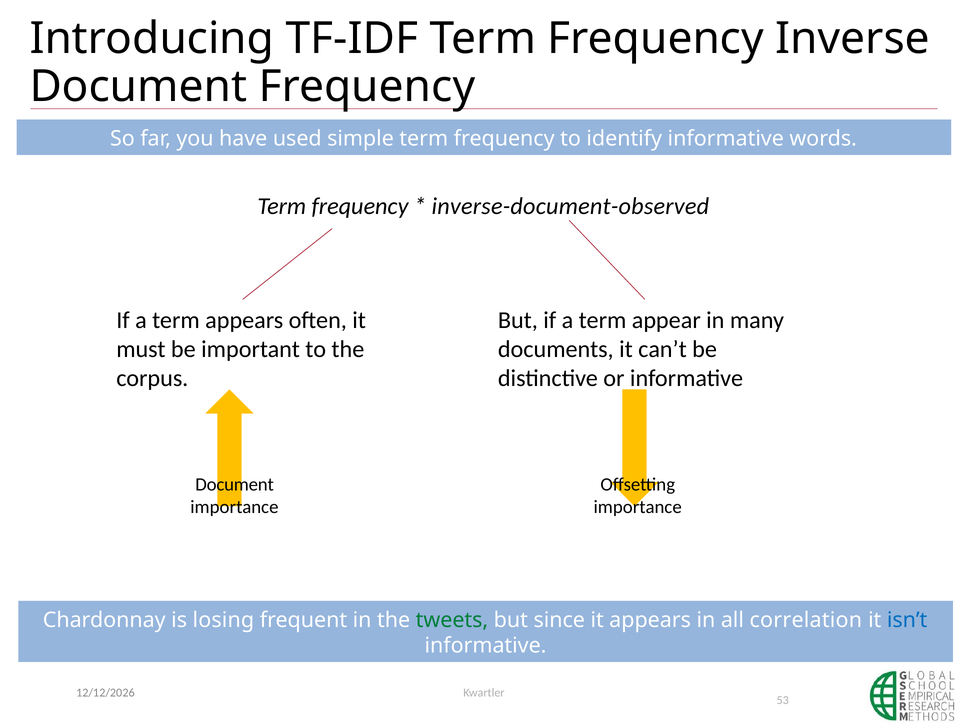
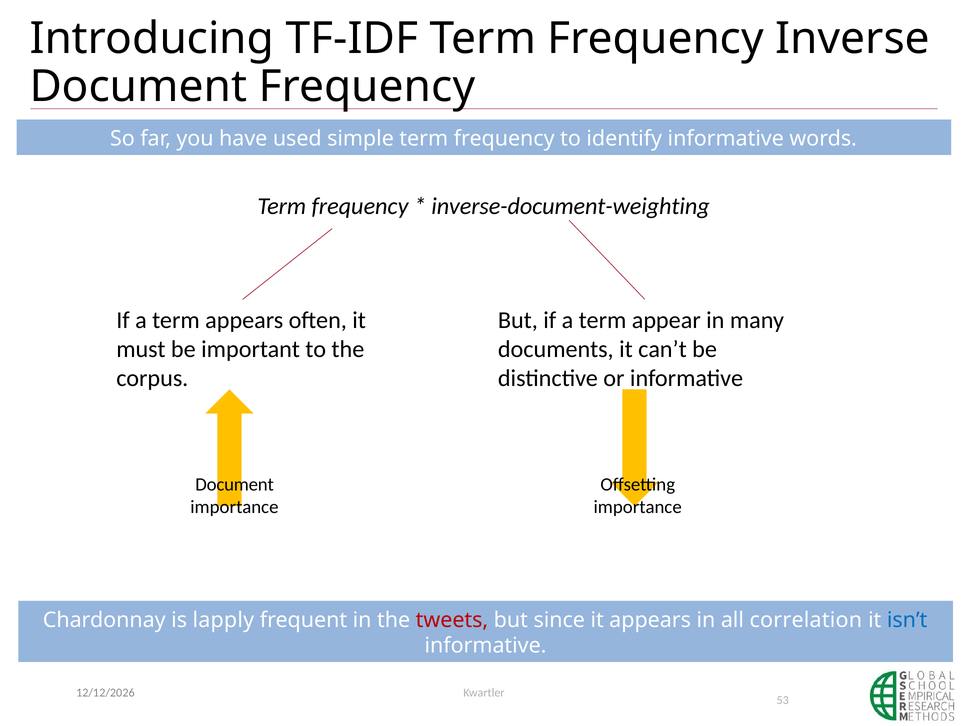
inverse-document-observed: inverse-document-observed -> inverse-document-weighting (571, 206)
losing: losing -> lapply (223, 620)
tweets colour: green -> red (452, 620)
